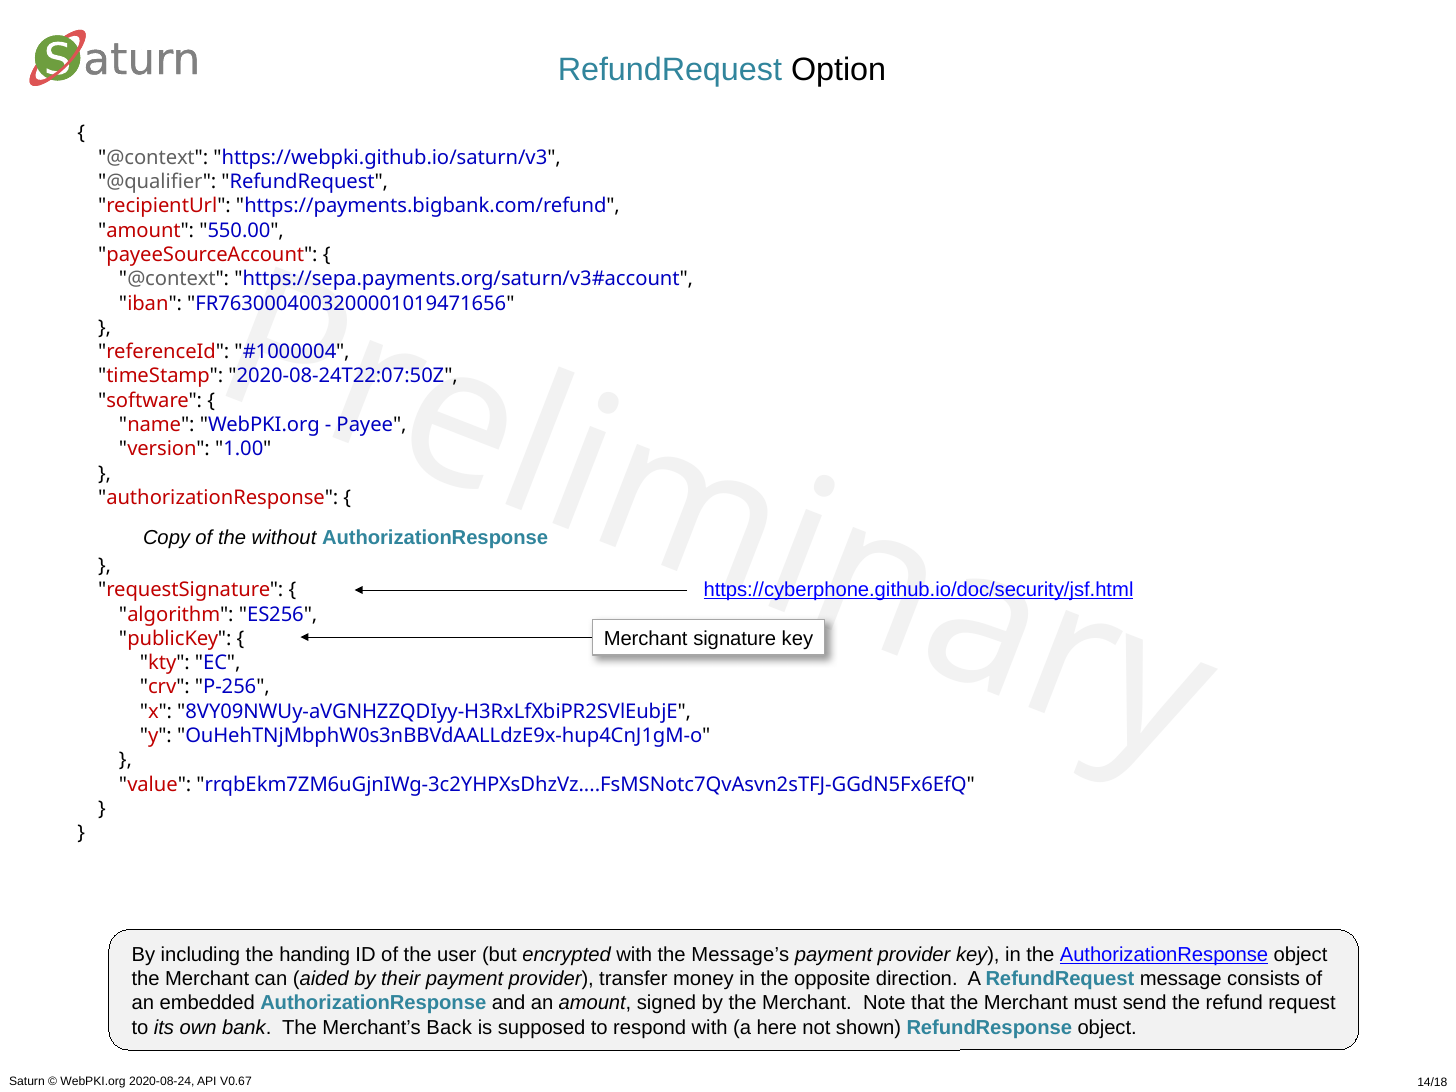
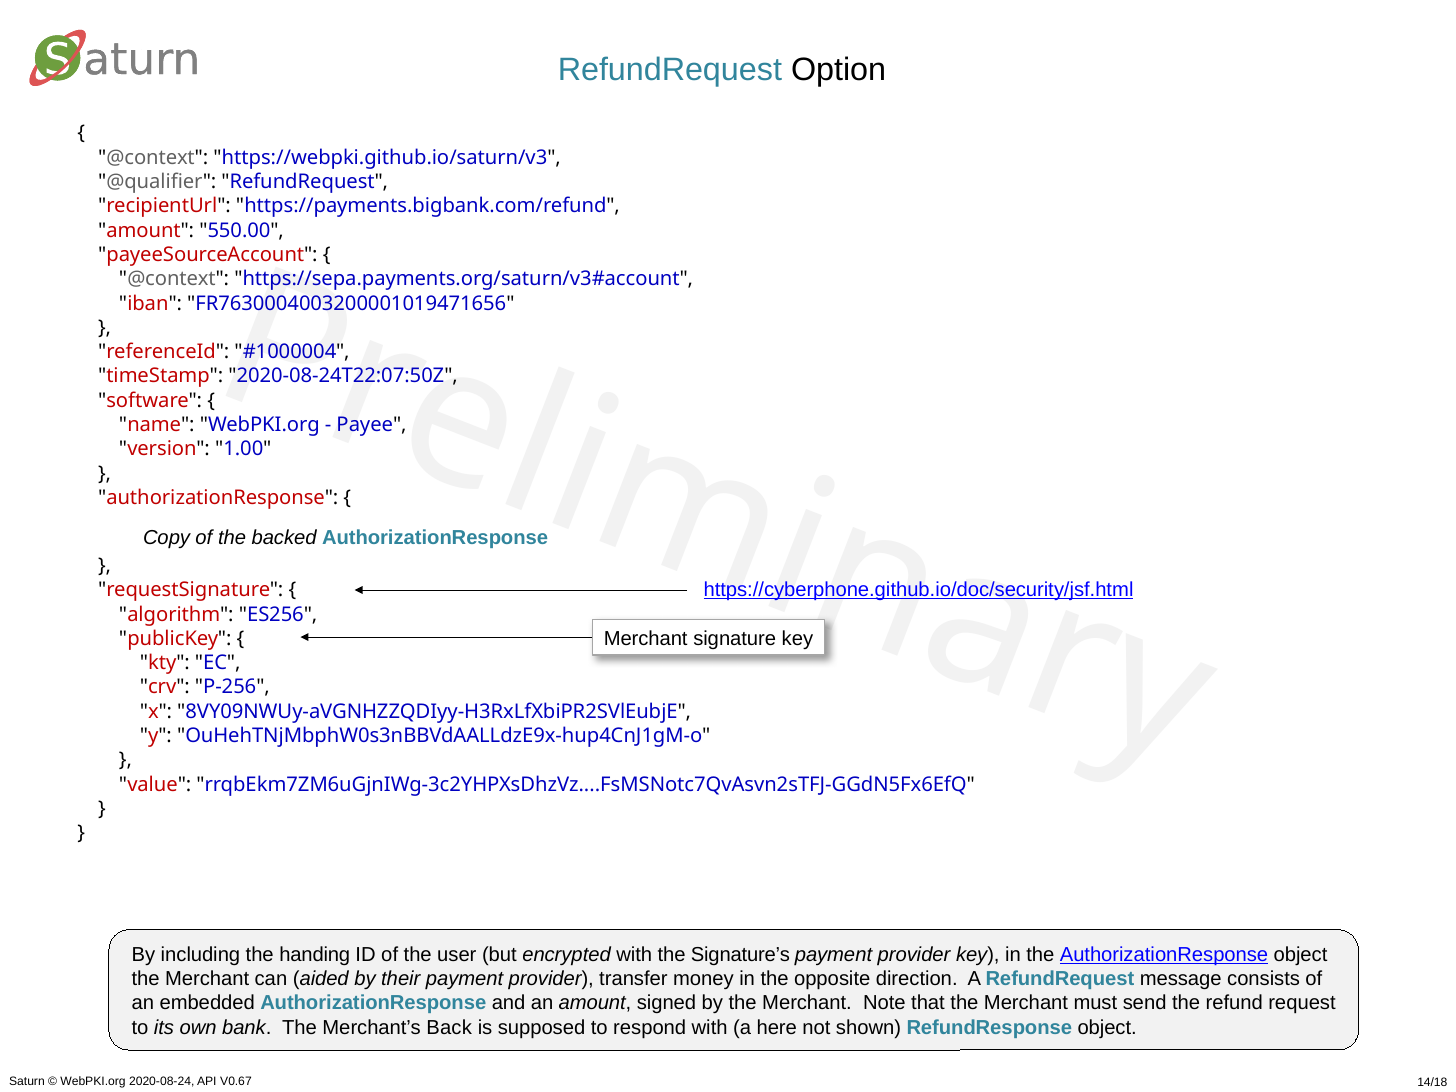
without: without -> backed (284, 538)
Message’s: Message’s -> Signature’s (741, 955)
